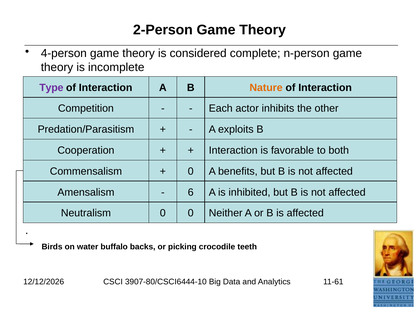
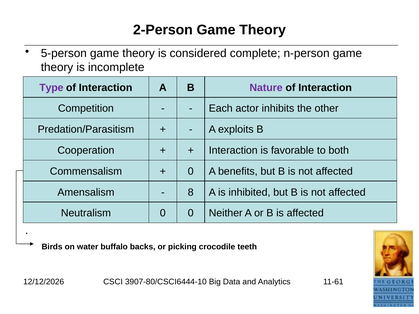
4-person: 4-person -> 5-person (64, 53)
Nature colour: orange -> purple (266, 88)
6: 6 -> 8 (191, 192)
